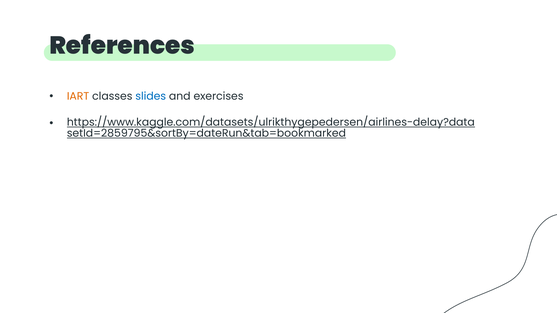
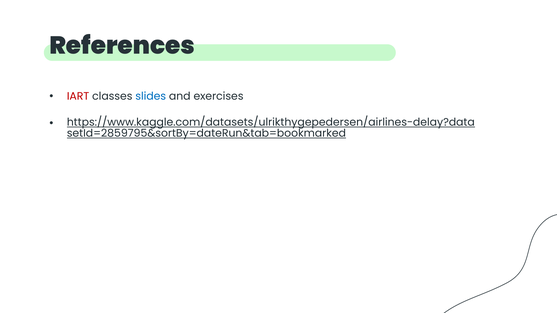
IART colour: orange -> red (78, 96)
